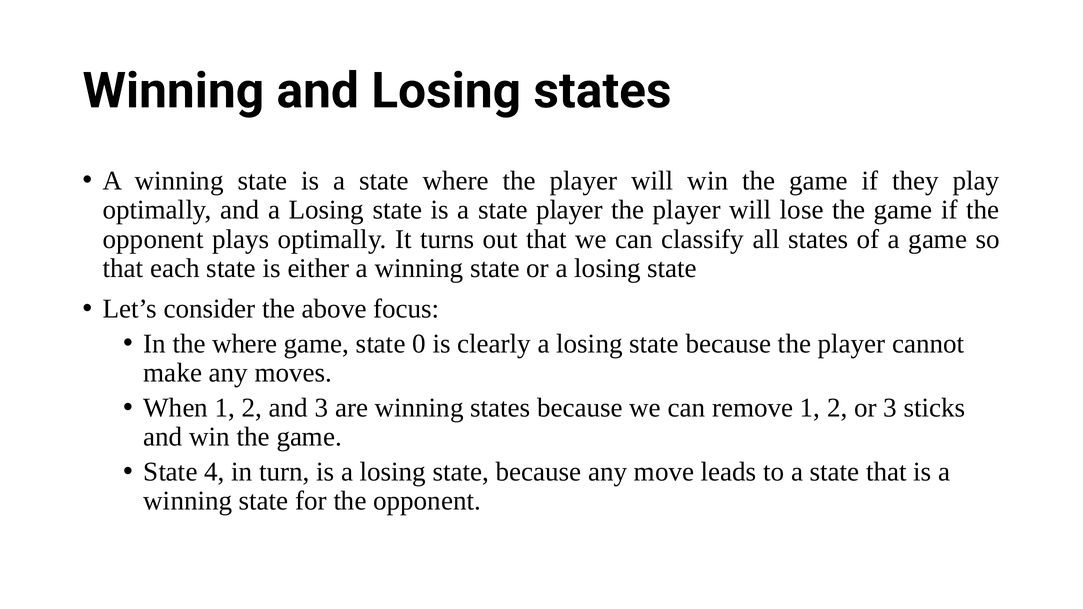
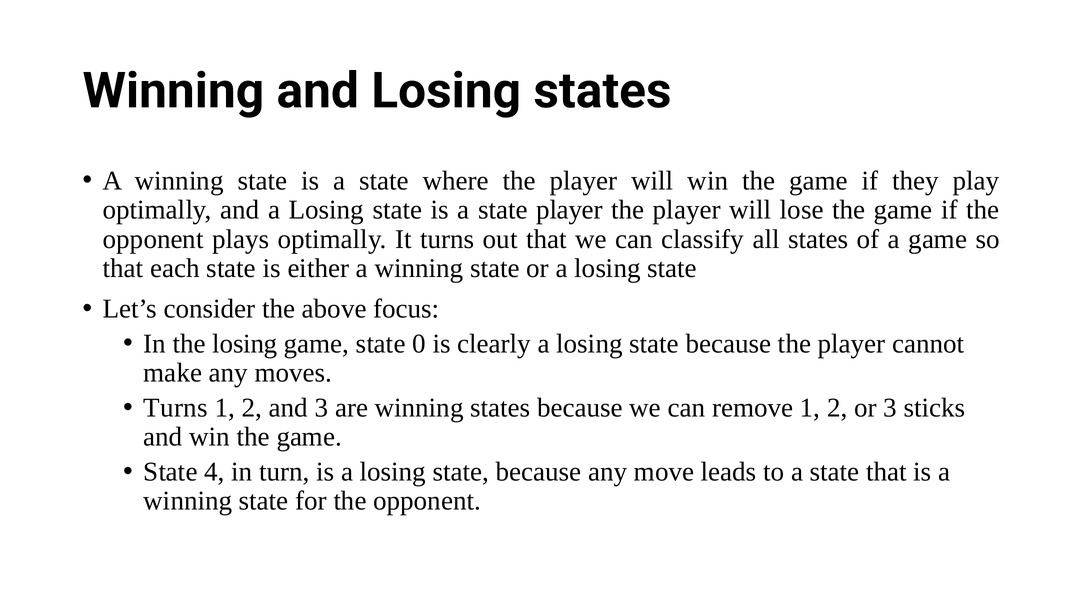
the where: where -> losing (245, 344)
When: When -> Turns (176, 408)
